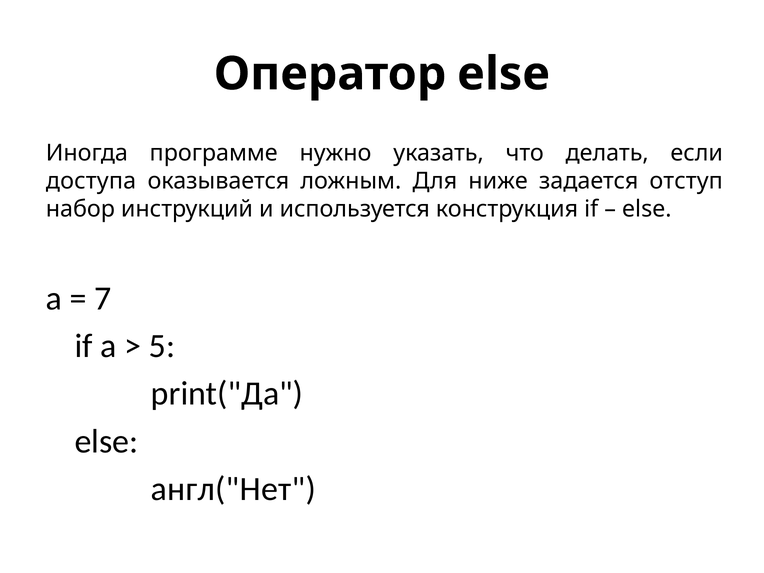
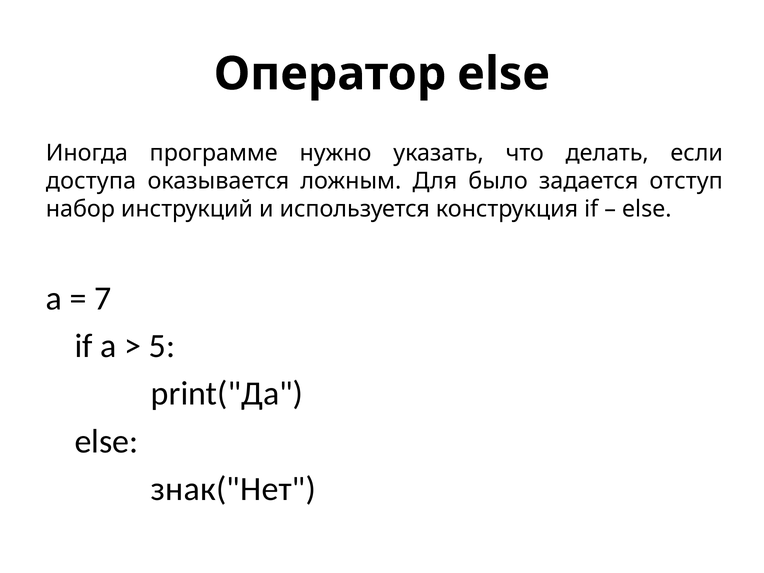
ниже: ниже -> было (498, 181)
англ("Нет: англ("Нет -> знак("Нет (233, 489)
